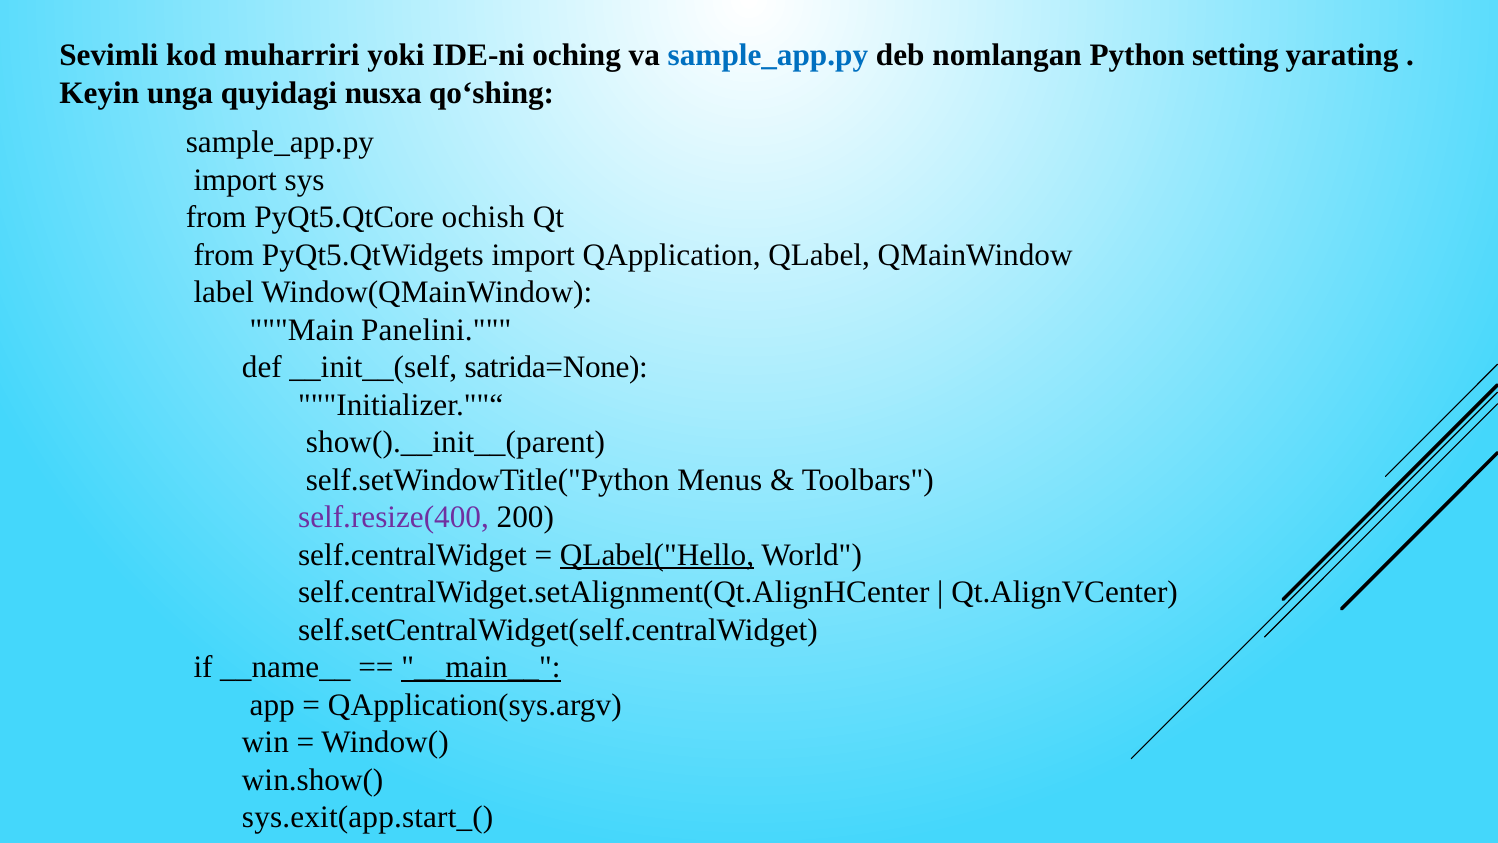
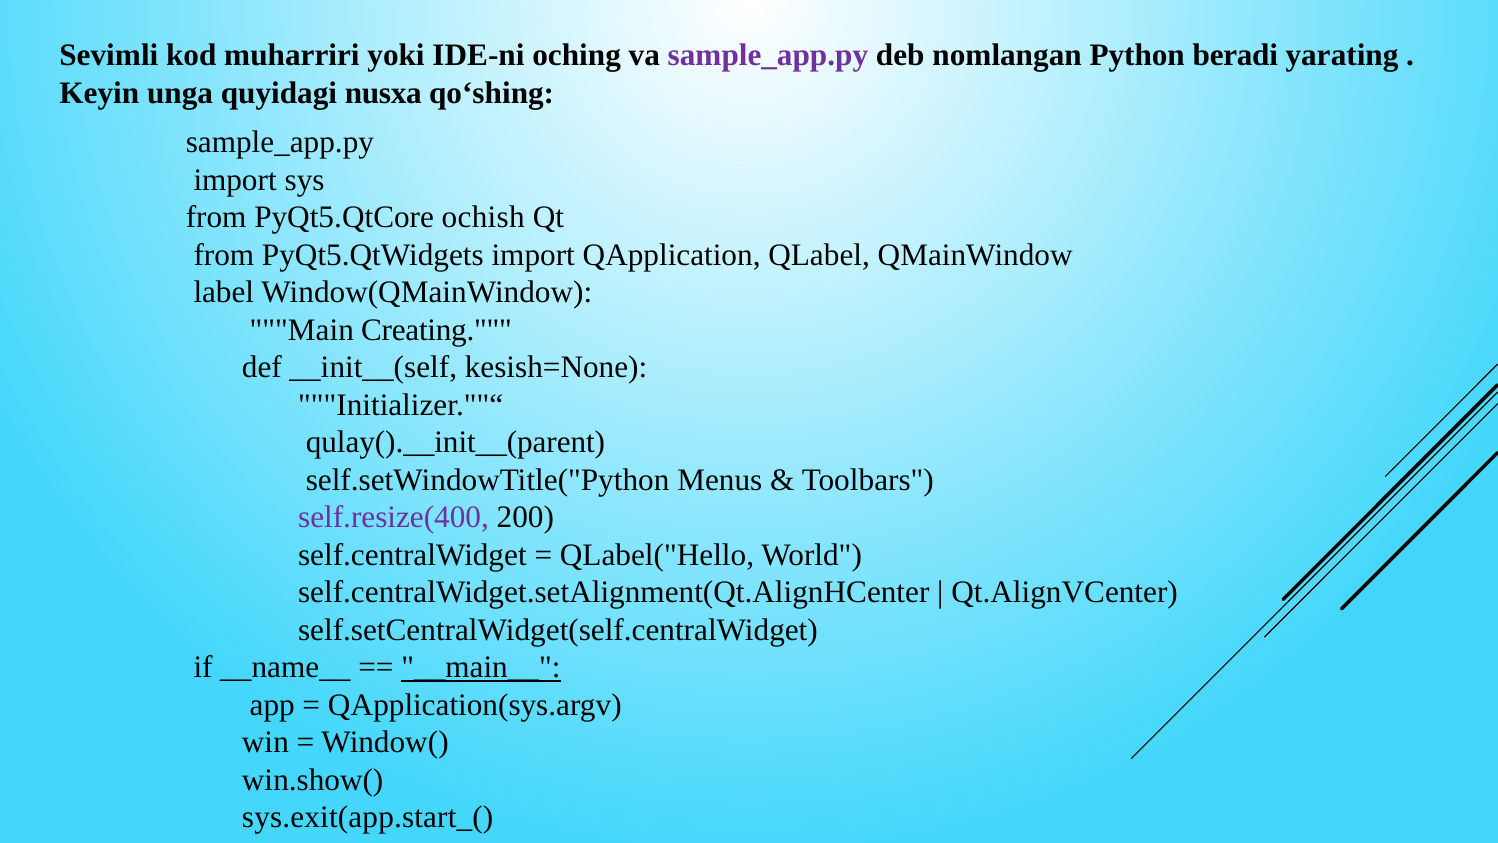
sample_app.py colour: blue -> purple (768, 56)
setting: setting -> beradi (1235, 56)
Panelini: Panelini -> Creating (436, 330)
satrida=None: satrida=None -> kesish=None (556, 367)
show().__init__(parent: show().__init__(parent -> qulay().__init__(parent (455, 442)
QLabel("Hello underline: present -> none (657, 555)
